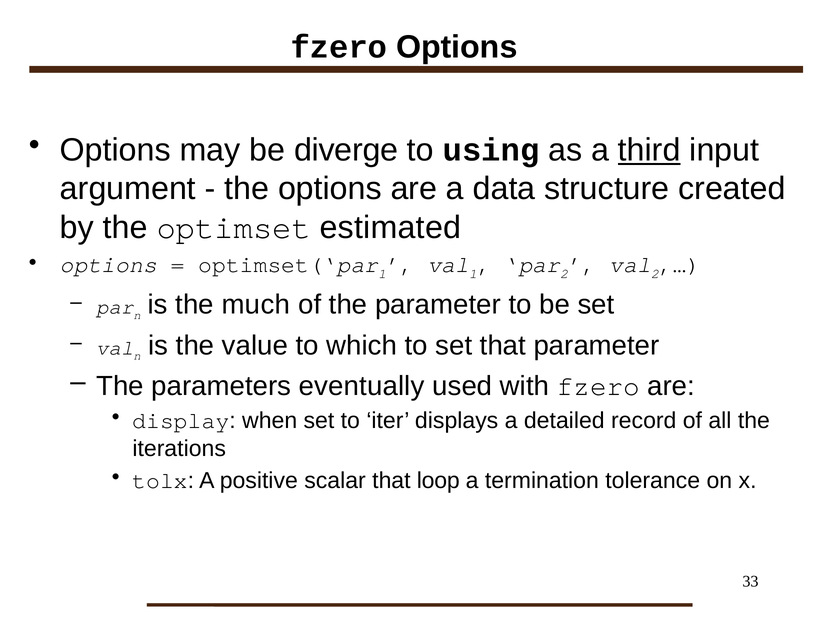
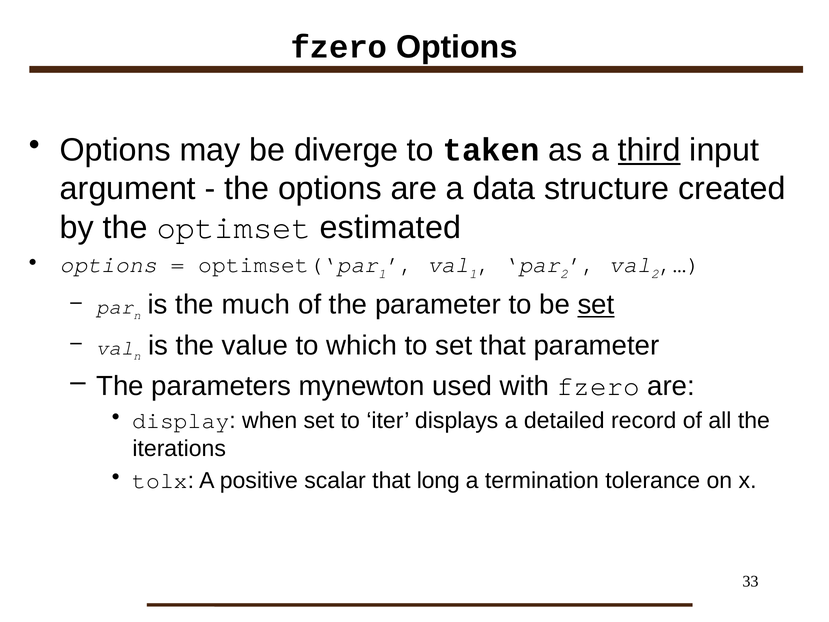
using: using -> taken (491, 150)
set underline: none -> present (596, 305)
eventually: eventually -> mynewton (362, 386)
loop: loop -> long (438, 481)
